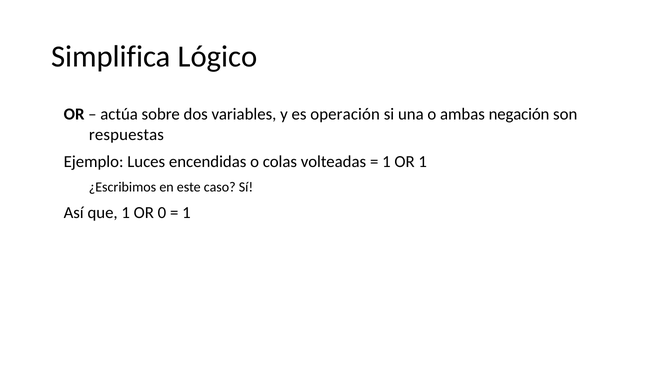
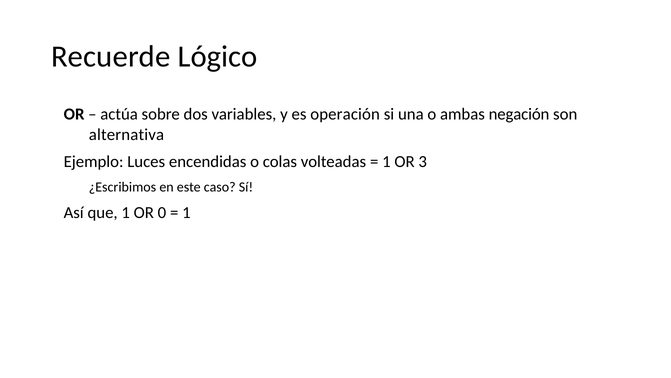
Simplifica: Simplifica -> Recuerde (111, 56)
respuestas: respuestas -> alternativa (126, 134)
OR 1: 1 -> 3 (423, 161)
